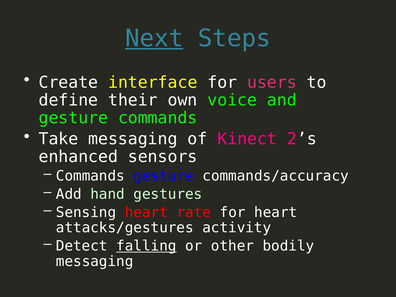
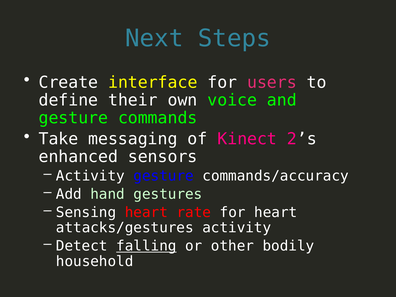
Next underline: present -> none (154, 38)
Commands: Commands -> Activity (90, 176)
messaging: messaging -> household (95, 261)
